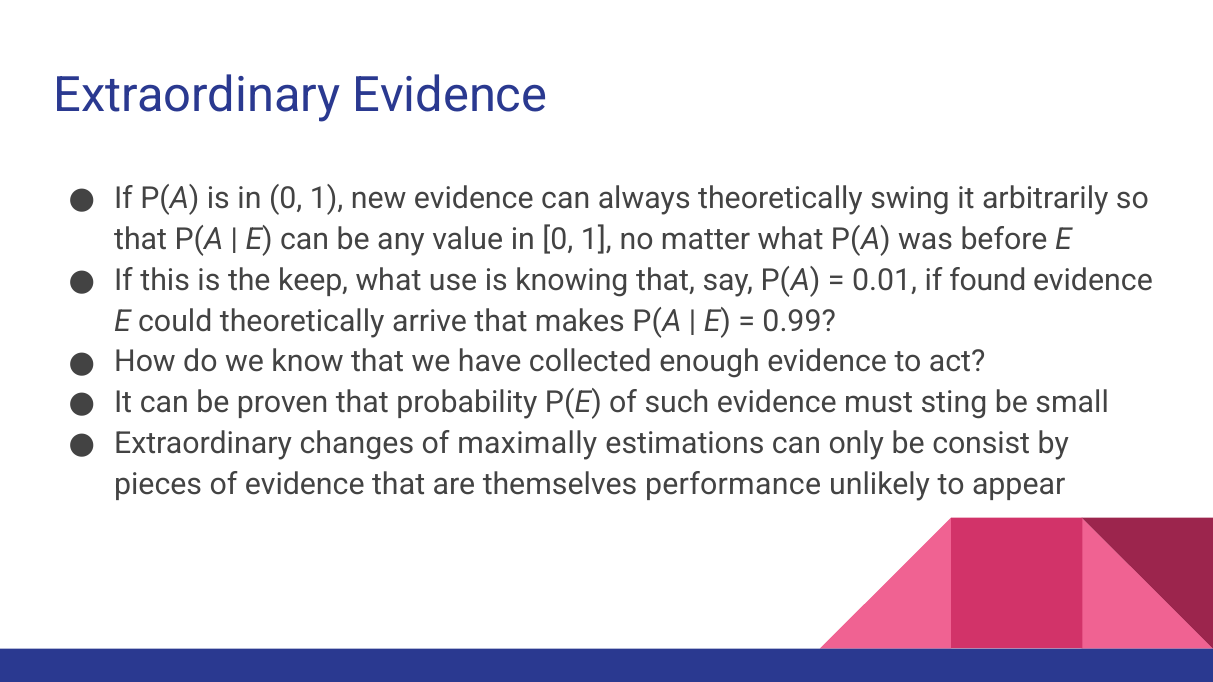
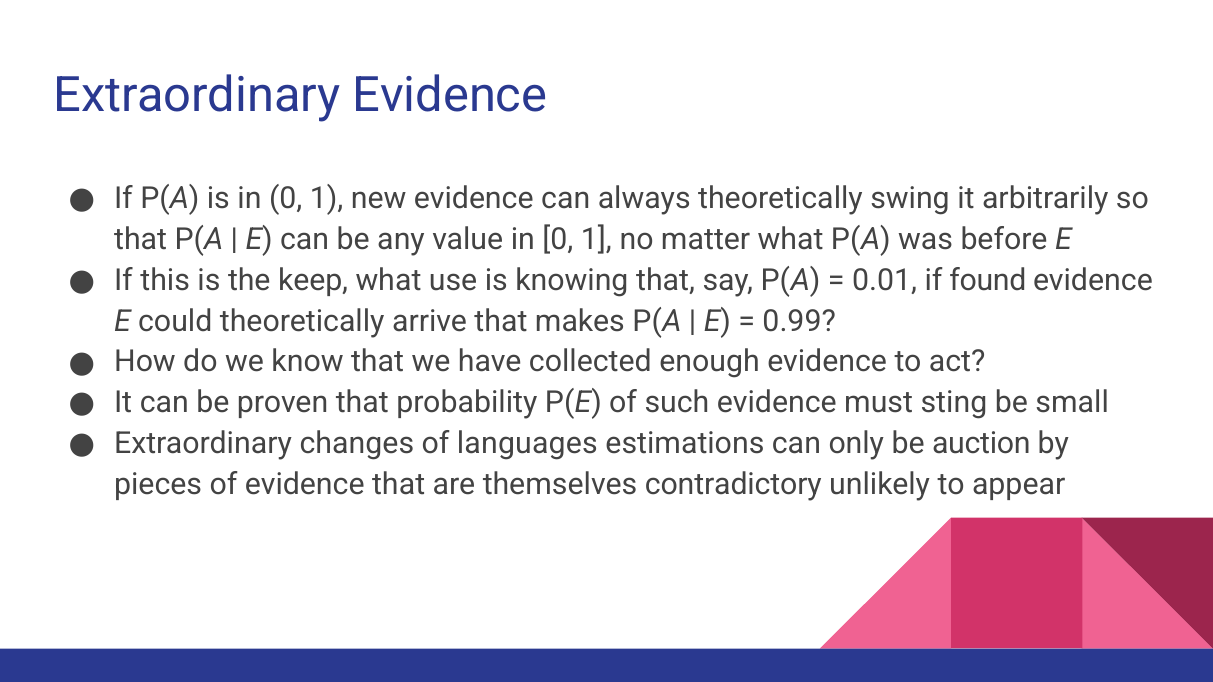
maximally: maximally -> languages (527, 444)
consist: consist -> auction (981, 444)
performance: performance -> contradictory (733, 485)
